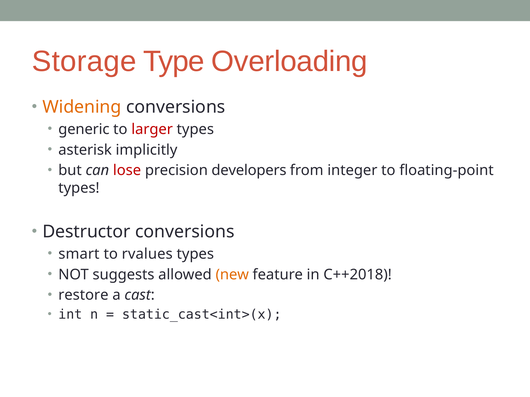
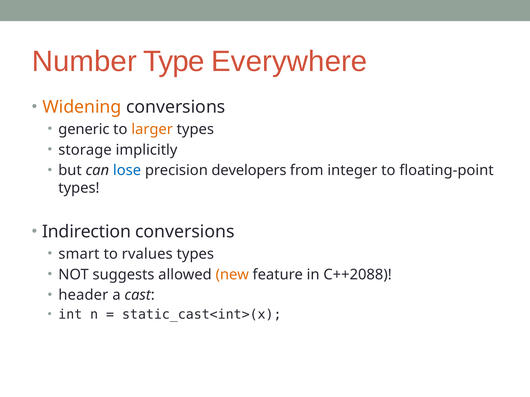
Storage: Storage -> Number (84, 62)
Overloading: Overloading -> Everywhere (289, 62)
larger colour: red -> orange (152, 129)
asterisk: asterisk -> storage (85, 150)
lose colour: red -> blue (127, 171)
Destructor: Destructor -> Indirection (87, 232)
C++2018: C++2018 -> C++2088 (358, 275)
restore: restore -> header (83, 296)
